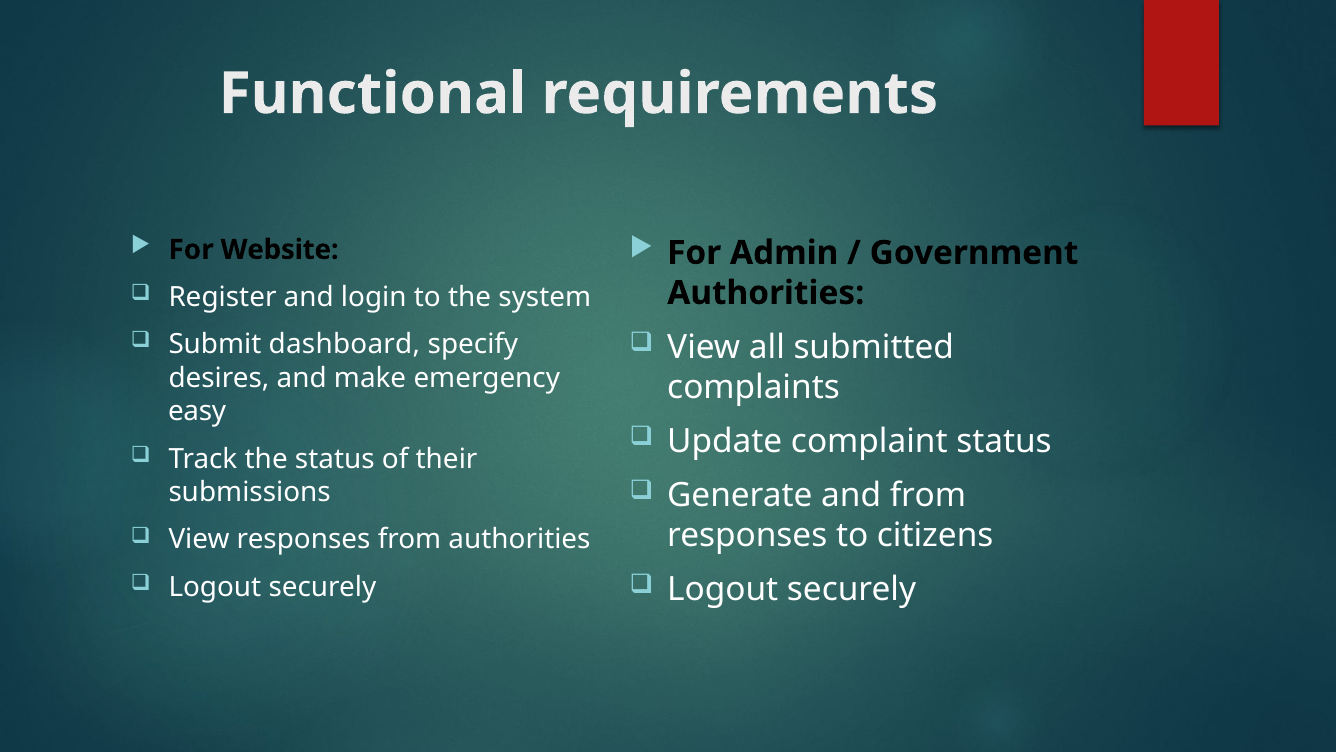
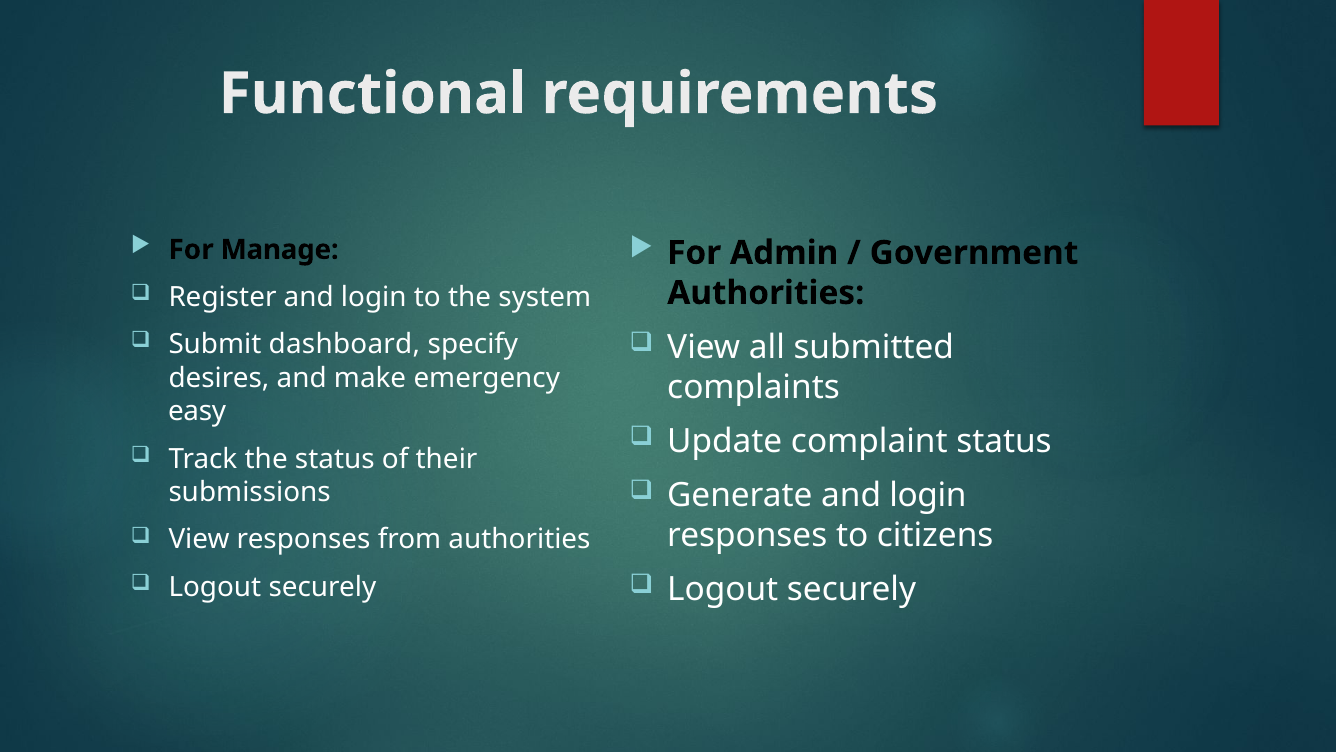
Website: Website -> Manage (280, 250)
Generate and from: from -> login (928, 495)
